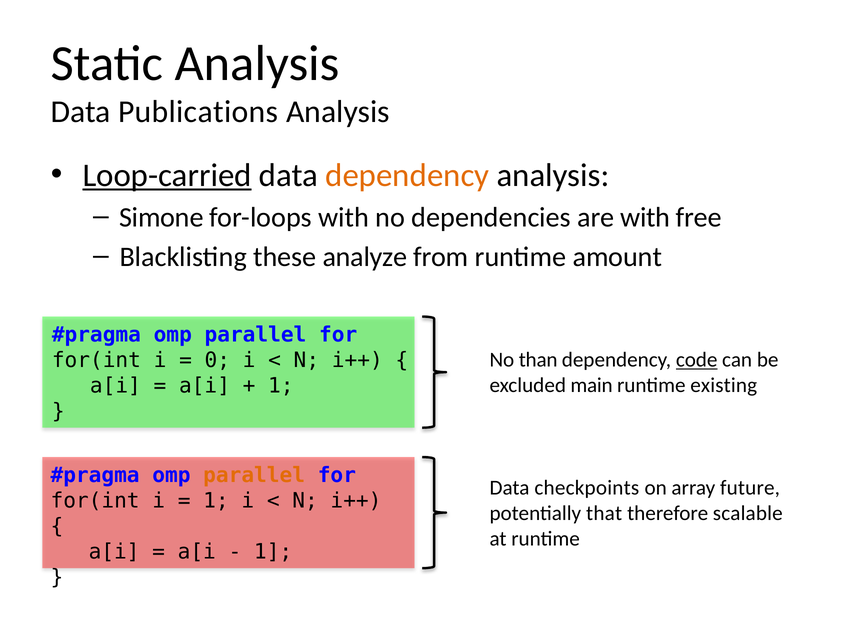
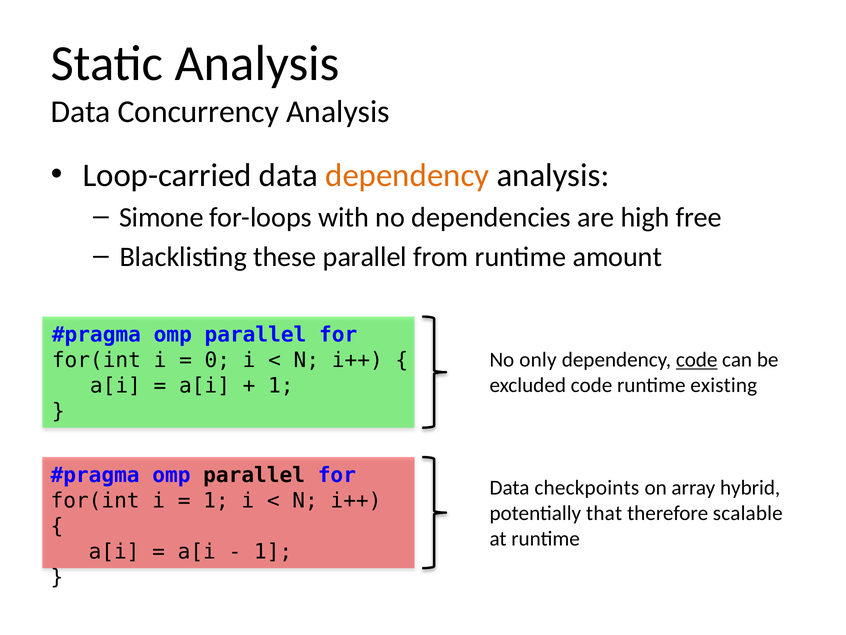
Publications: Publications -> Concurrency (198, 111)
Loop-carried underline: present -> none (167, 175)
are with: with -> high (645, 217)
these analyze: analyze -> parallel (365, 257)
than: than -> only (538, 360)
excluded main: main -> code (591, 385)
parallel colour: orange -> black (254, 475)
future: future -> hybrid (750, 487)
